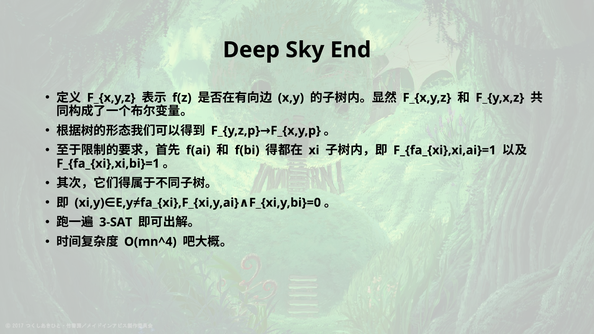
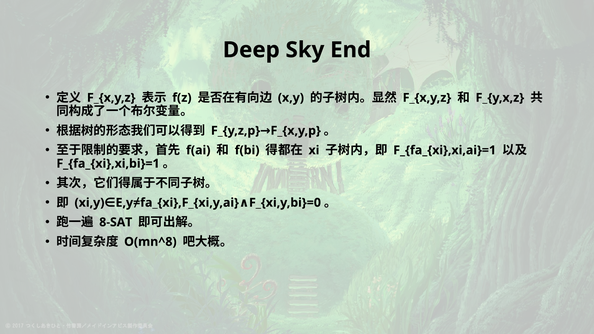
3-SAT: 3-SAT -> 8-SAT (116, 222)
O(mn^4: O(mn^4 -> O(mn^8 (150, 242)
